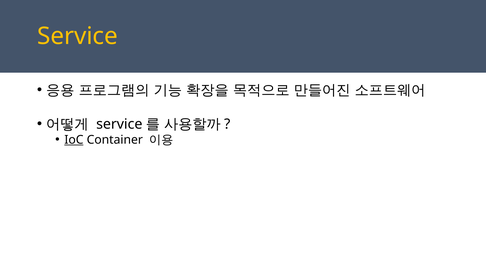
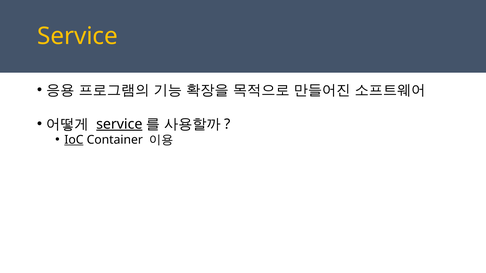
service underline: none -> present (119, 124)
